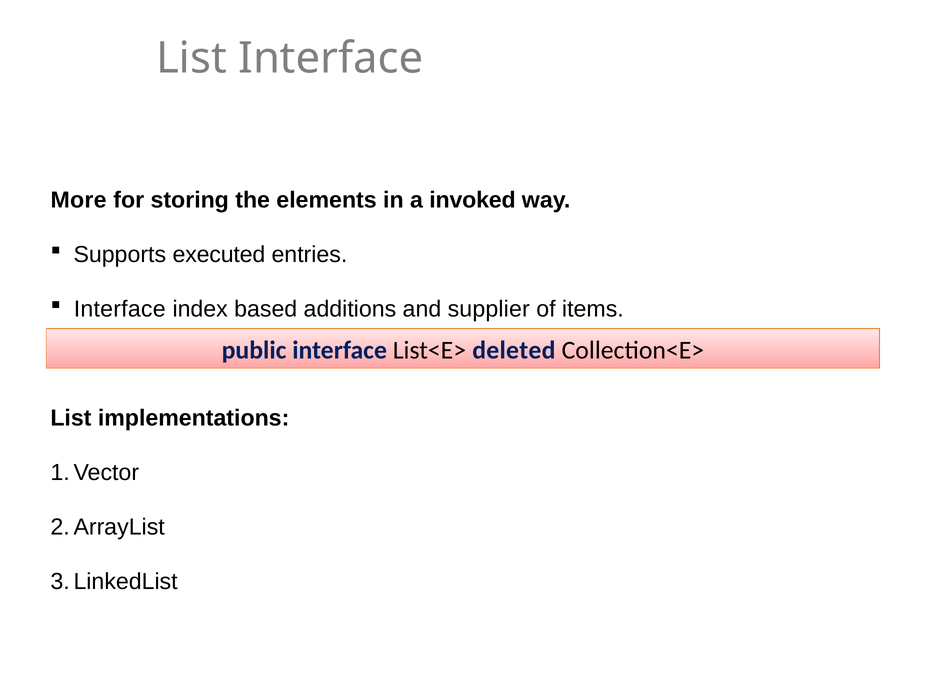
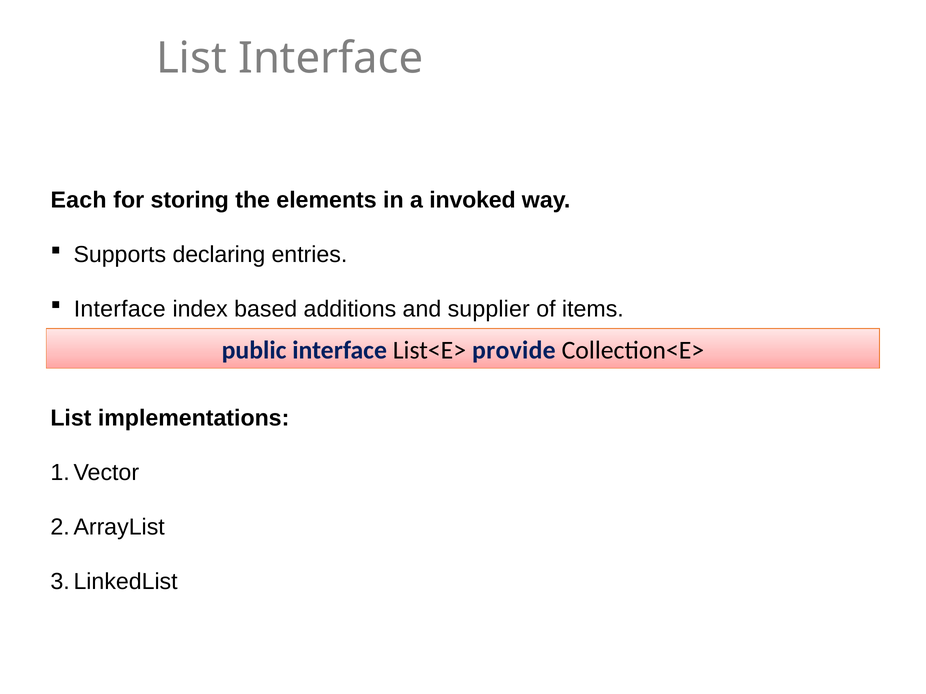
More: More -> Each (79, 200)
executed: executed -> declaring (219, 255)
deleted: deleted -> provide (514, 350)
